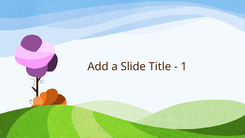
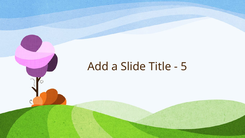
1: 1 -> 5 (184, 66)
